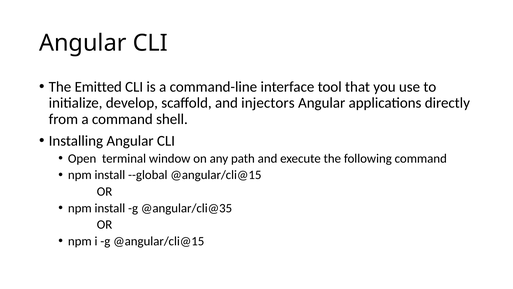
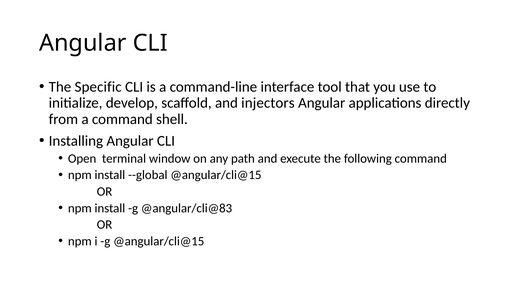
Emitted: Emitted -> Specific (98, 87)
@angular/cli@35: @angular/cli@35 -> @angular/cli@83 (187, 208)
